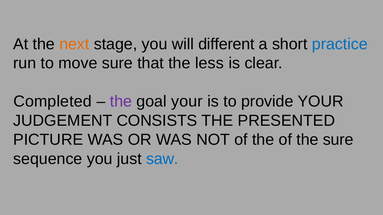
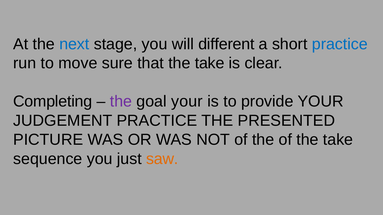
next colour: orange -> blue (74, 44)
that the less: less -> take (210, 63)
Completed: Completed -> Completing (53, 102)
JUDGEMENT CONSISTS: CONSISTS -> PRACTICE (157, 121)
of the sure: sure -> take (338, 140)
saw colour: blue -> orange (162, 159)
